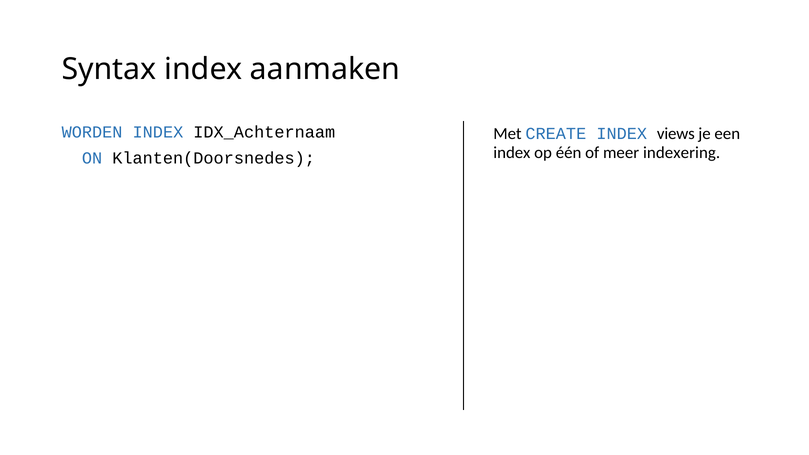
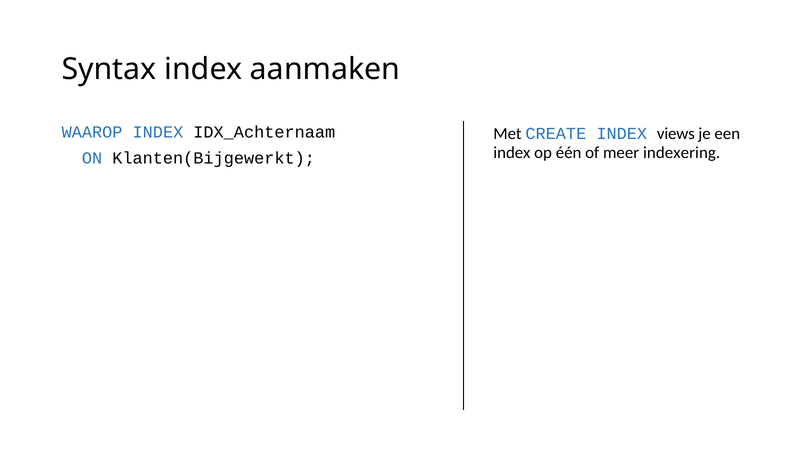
WORDEN: WORDEN -> WAAROP (92, 132)
Klanten(Doorsnedes: Klanten(Doorsnedes -> Klanten(Bijgewerkt (214, 158)
